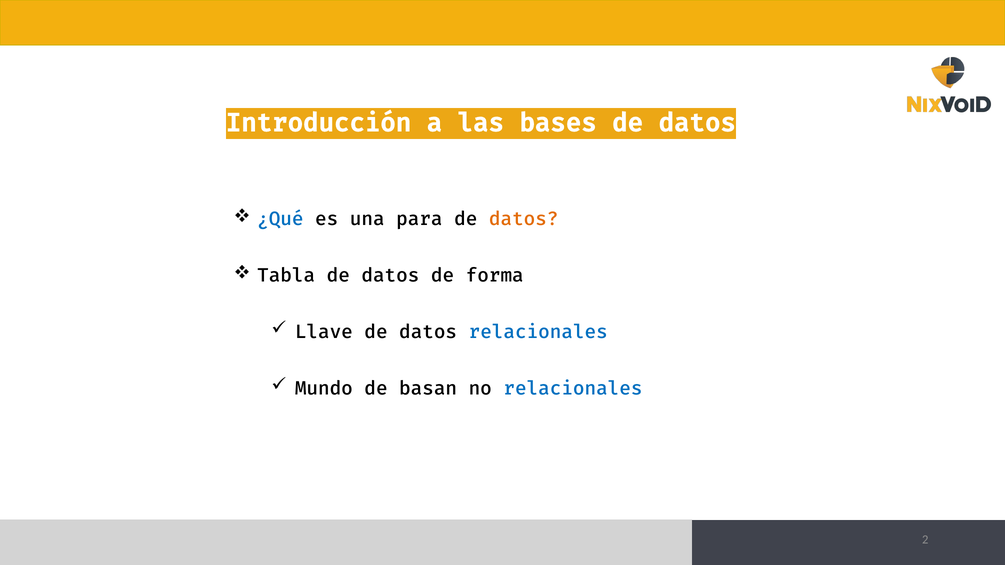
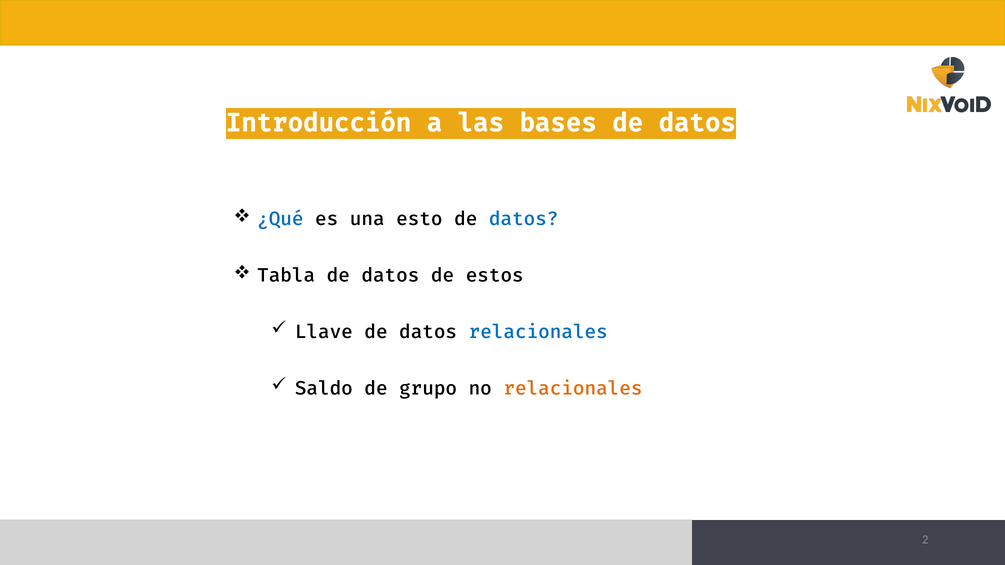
para: para -> esto (419, 219)
datos colour: orange -> blue (524, 219)
forma: forma -> estos (495, 276)
Mundo: Mundo -> Saldo (324, 389)
basan: basan -> grupo (428, 389)
relacionales colour: blue -> orange (573, 389)
